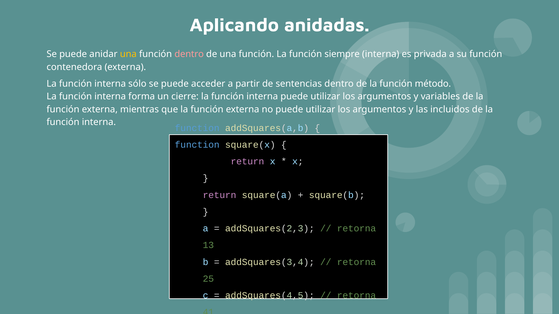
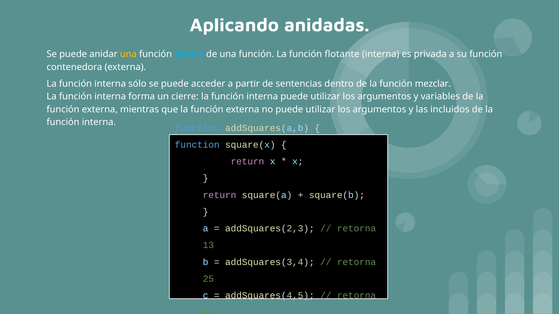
dentro colour: pink -> light blue (189, 54)
siempre: siempre -> flotante (342, 54)
método: método -> mezclar (433, 84)
